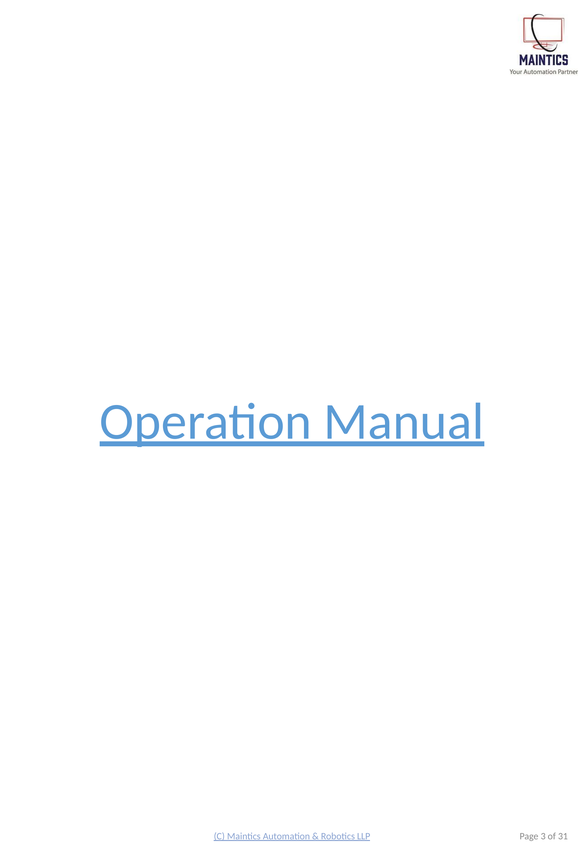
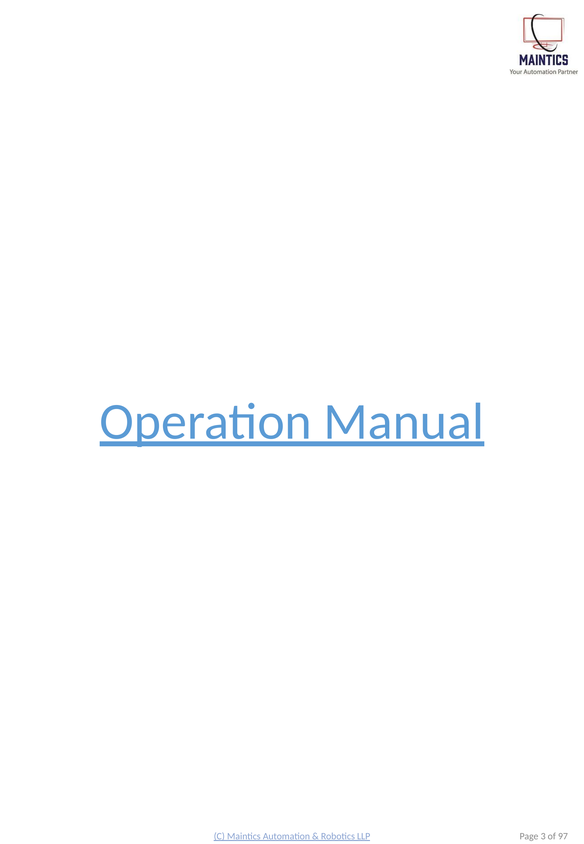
31: 31 -> 97 (563, 836)
